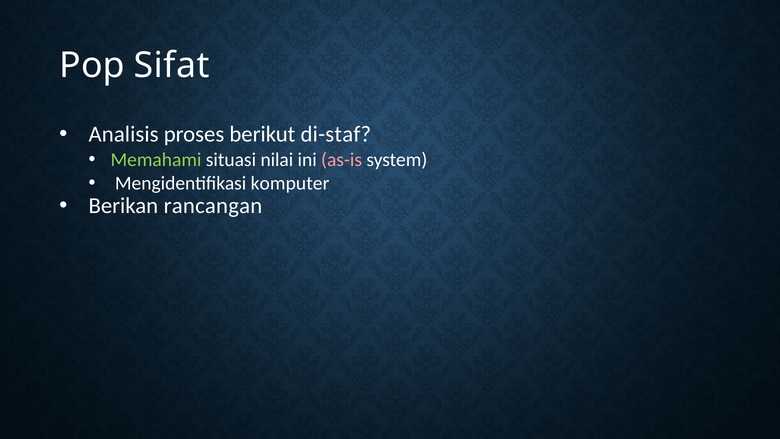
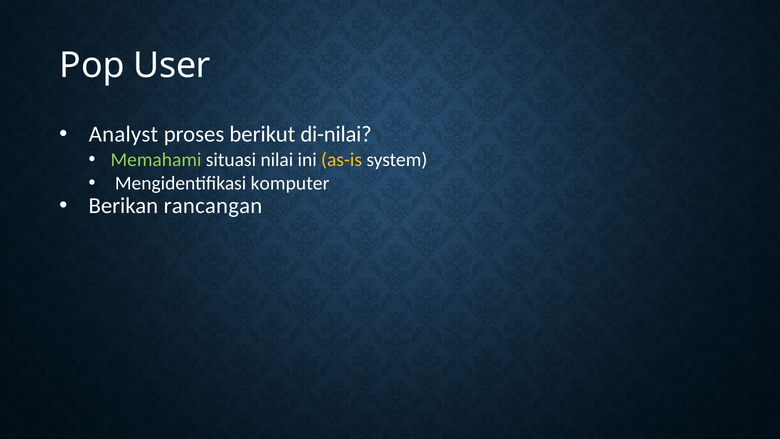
Sifat: Sifat -> User (172, 66)
Analisis: Analisis -> Analyst (124, 134)
di-staf: di-staf -> di-nilai (336, 134)
as-is colour: pink -> yellow (342, 160)
